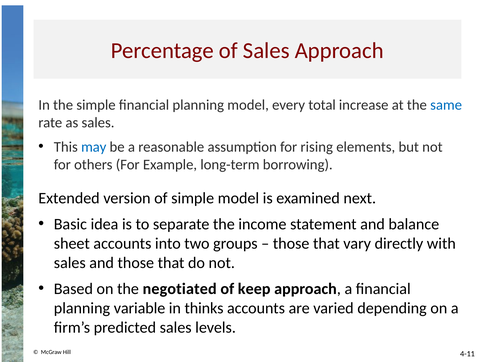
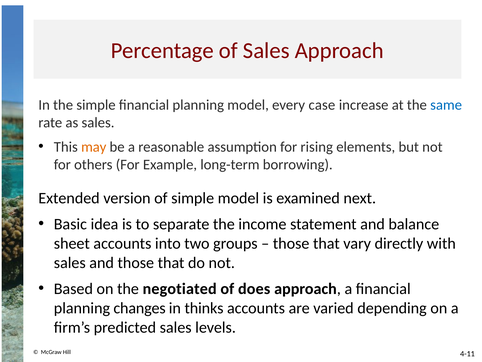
total: total -> case (322, 105)
may colour: blue -> orange (94, 147)
keep: keep -> does (254, 288)
variable: variable -> changes (140, 308)
